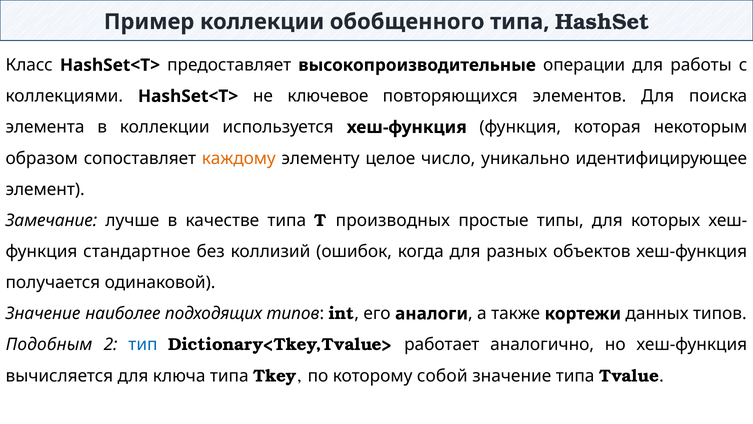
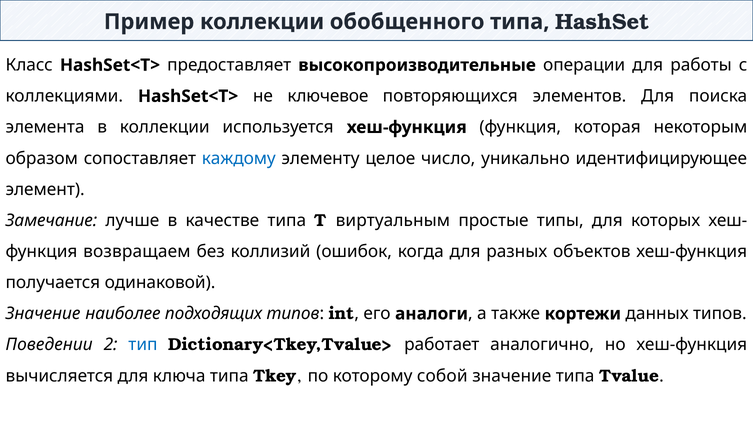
каждому colour: orange -> blue (239, 158)
производных: производных -> виртуальным (393, 220)
стандартное: стандартное -> возвращаем (137, 251)
Подобным: Подобным -> Поведении (49, 344)
